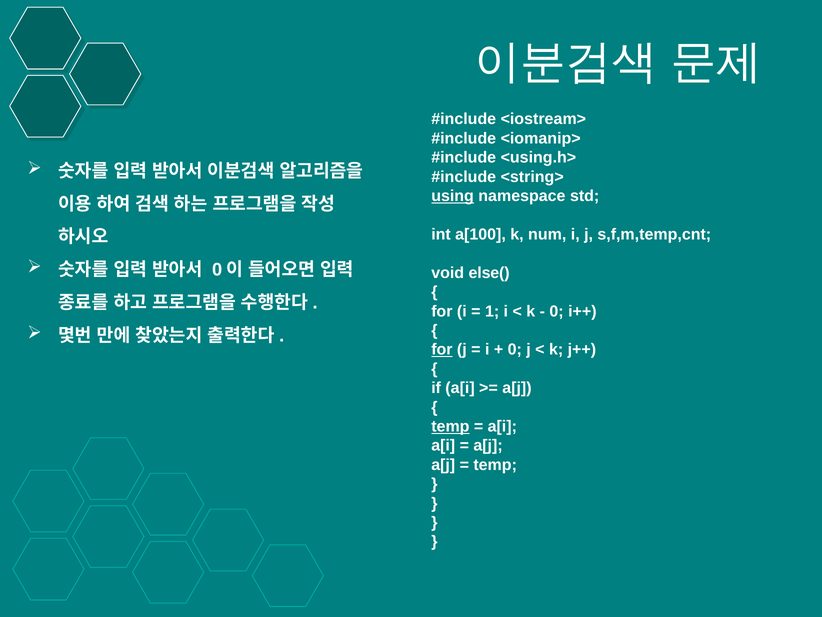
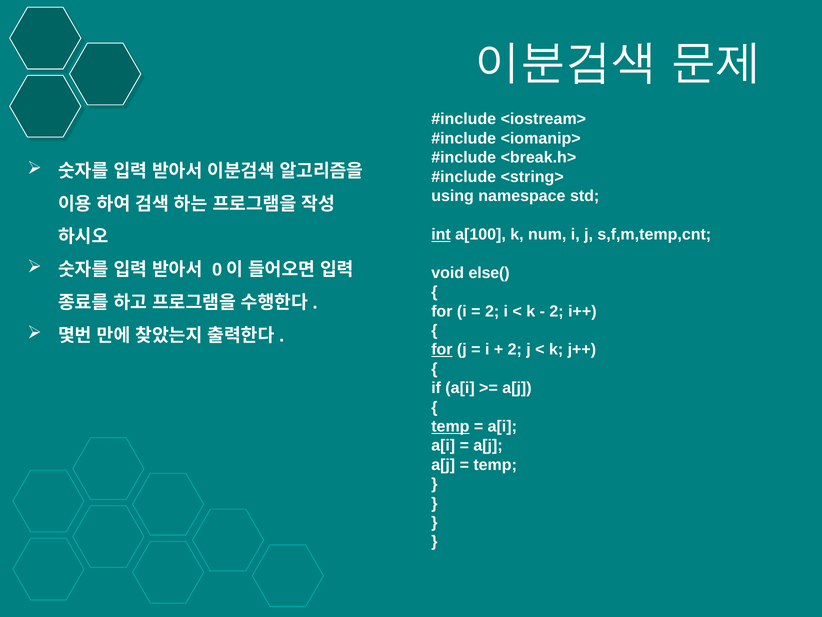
<using.h>: <using.h> -> <break.h> (538, 157)
using underline: present -> none (453, 196)
int underline: none -> present (441, 234)
1: 1 -> 2 (492, 311)
0: 0 -> 2 (557, 311)
0: 0 -> 2 (515, 349)
